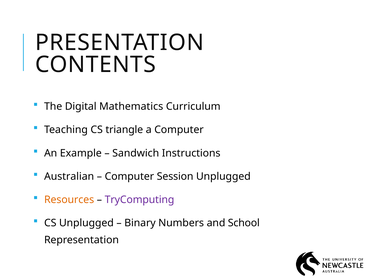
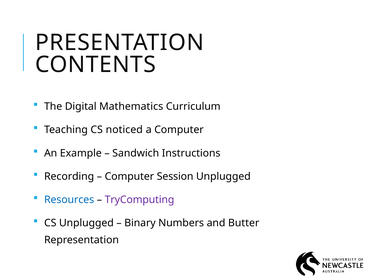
triangle: triangle -> noticed (124, 130)
Australian: Australian -> Recording (69, 177)
Resources colour: orange -> blue (69, 200)
School: School -> Butter (244, 223)
